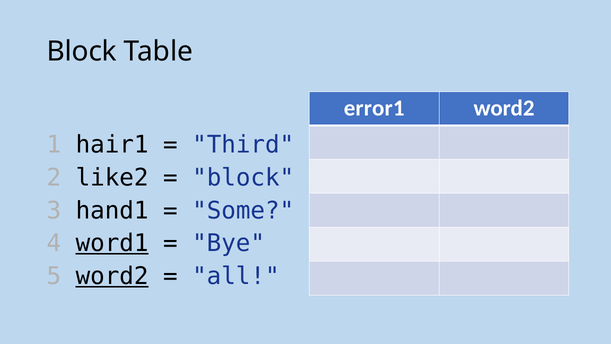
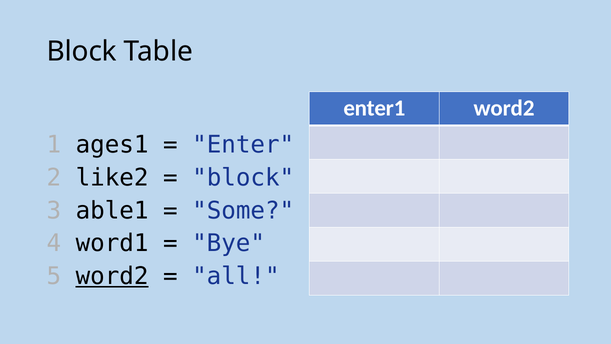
error1: error1 -> enter1 (374, 108)
hair1: hair1 -> ages1 (112, 145)
Third: Third -> Enter (243, 145)
hand1: hand1 -> able1 (112, 210)
word1 underline: present -> none (112, 243)
